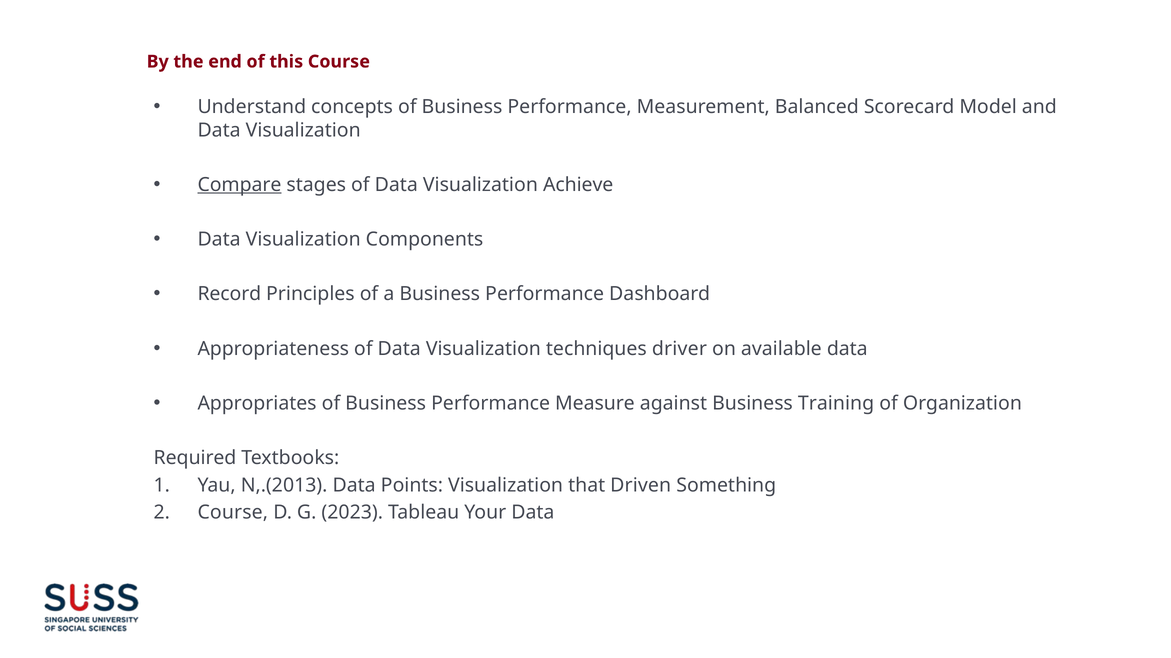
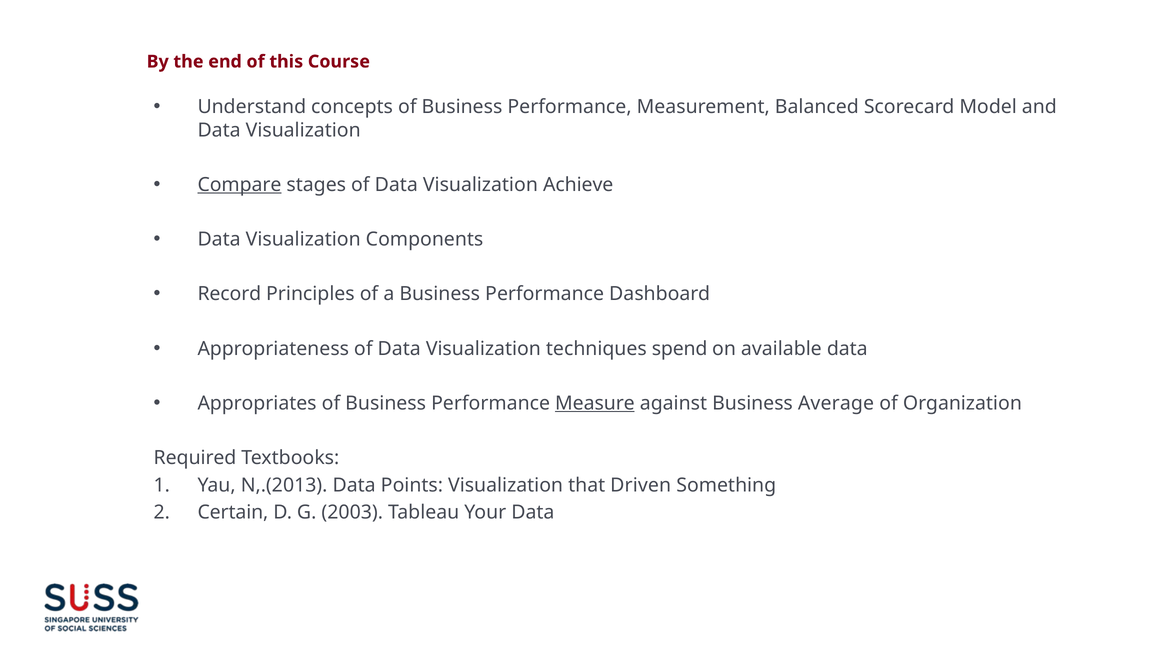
driver: driver -> spend (680, 349)
Measure underline: none -> present (595, 404)
Training: Training -> Average (836, 404)
Course: Course -> Certain (233, 513)
2023: 2023 -> 2003 (352, 513)
